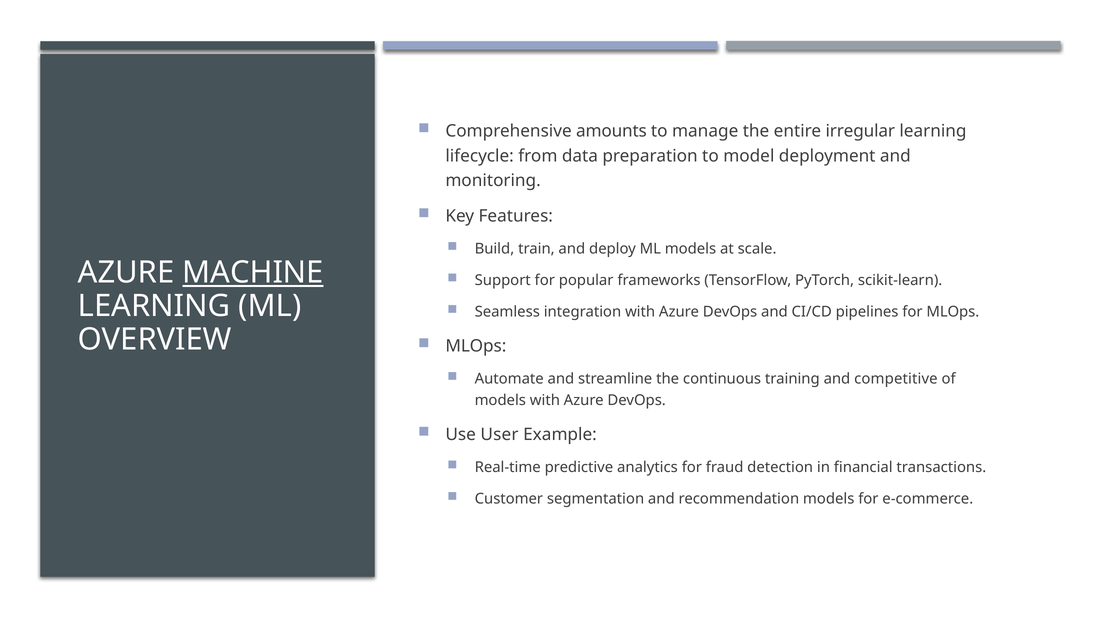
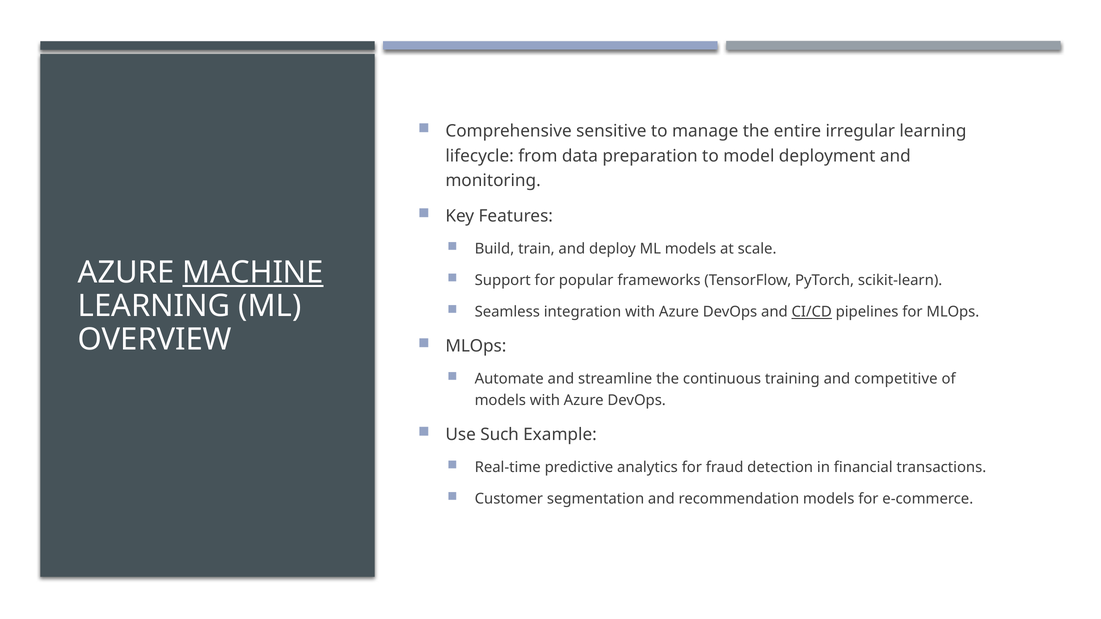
amounts: amounts -> sensitive (611, 131)
CI/CD underline: none -> present (812, 312)
User: User -> Such (500, 435)
